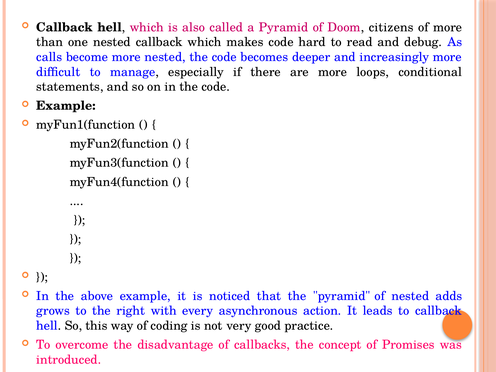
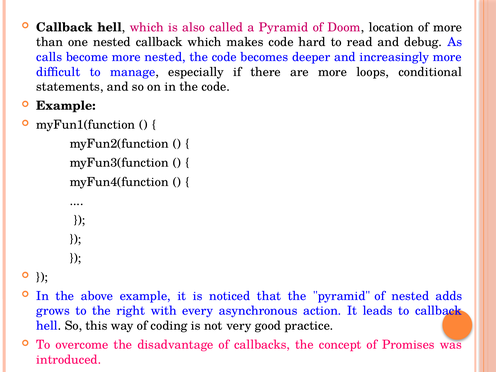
citizens: citizens -> location (391, 27)
